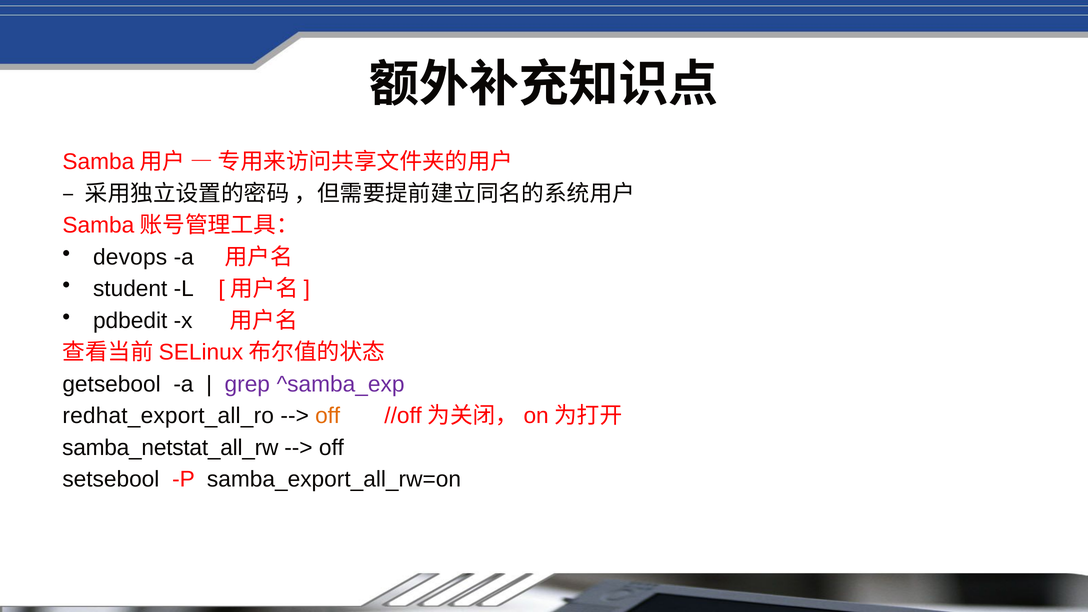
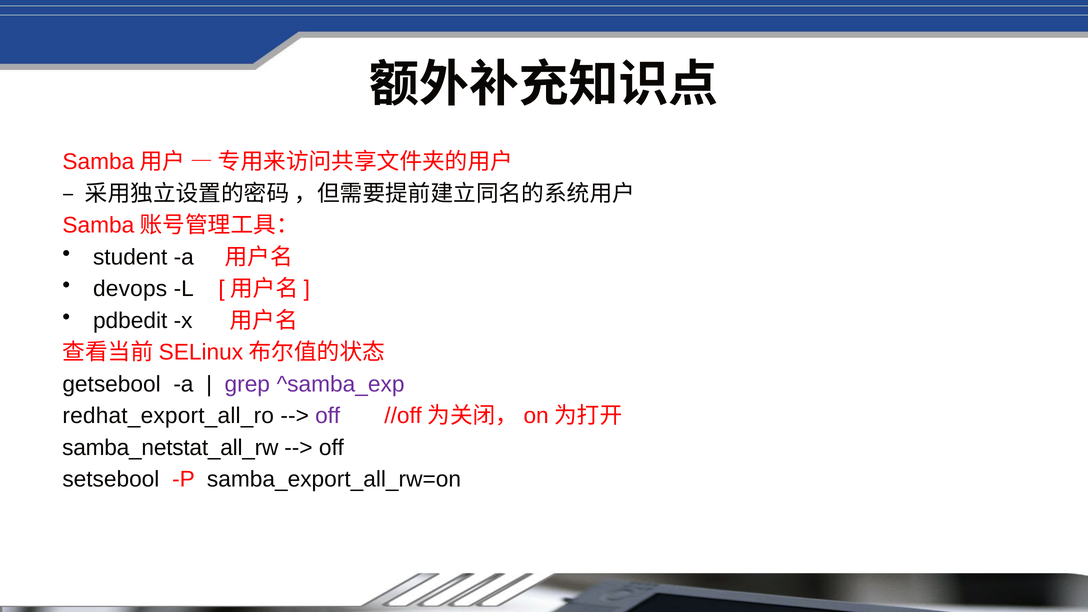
devops: devops -> student (130, 257)
student: student -> devops (130, 289)
off colour: orange -> purple (328, 416)
